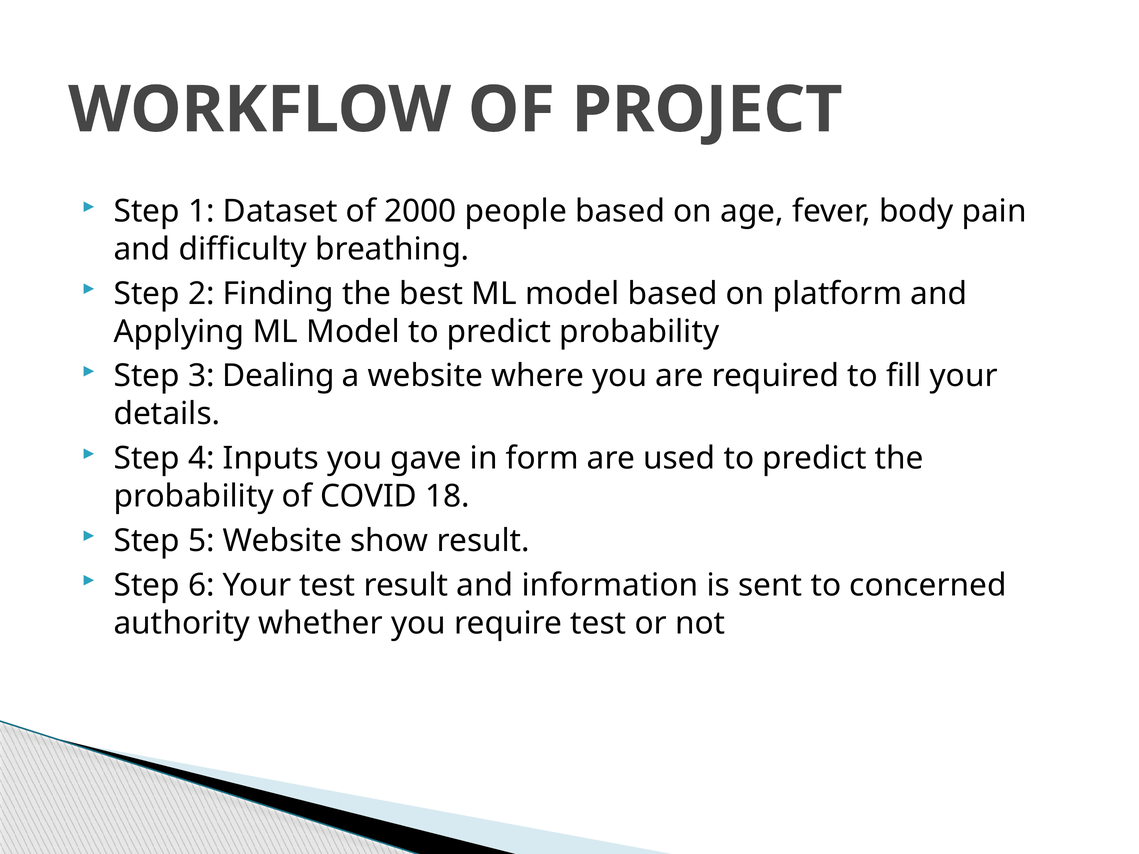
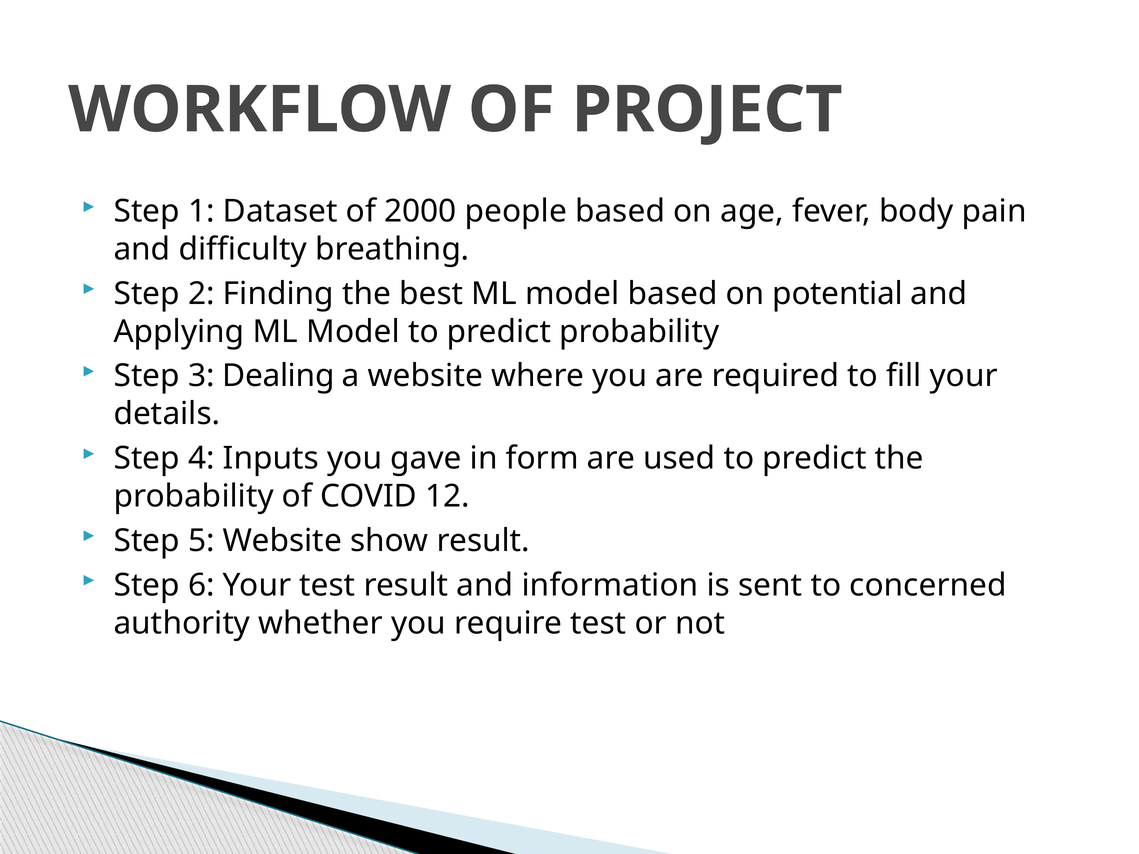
platform: platform -> potential (838, 294)
18: 18 -> 12 (448, 497)
